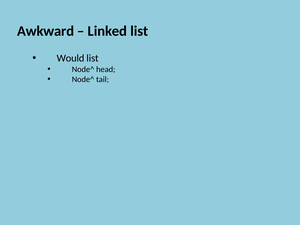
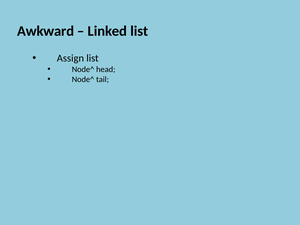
Would: Would -> Assign (70, 58)
